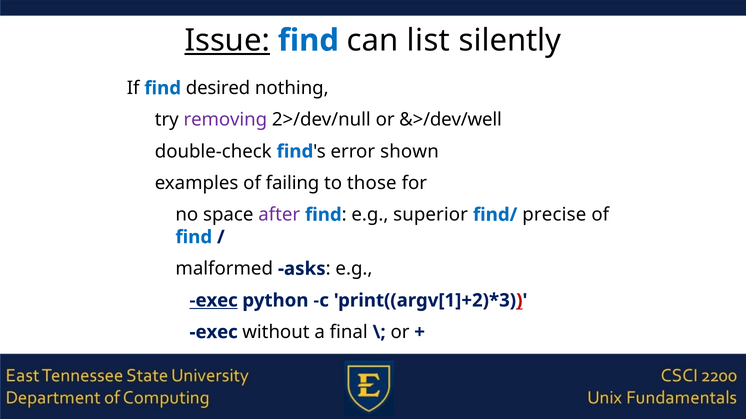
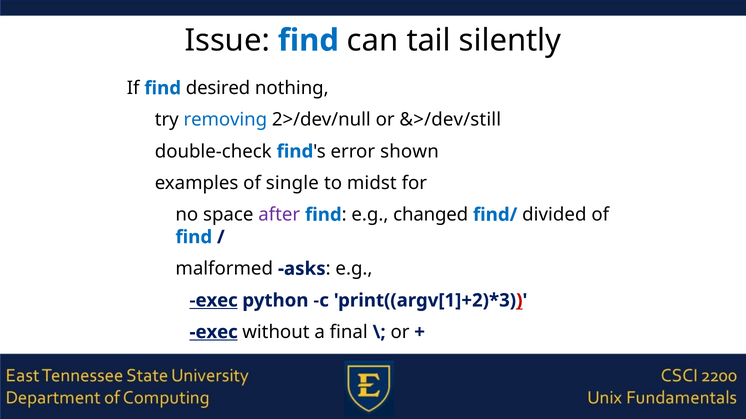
Issue underline: present -> none (227, 41)
list: list -> tail (429, 41)
removing colour: purple -> blue (225, 120)
&>/dev/well: &>/dev/well -> &>/dev/still (450, 120)
failing: failing -> single (292, 183)
those: those -> midst (372, 183)
superior: superior -> changed (431, 215)
precise: precise -> divided (554, 215)
exec underline: none -> present (214, 333)
